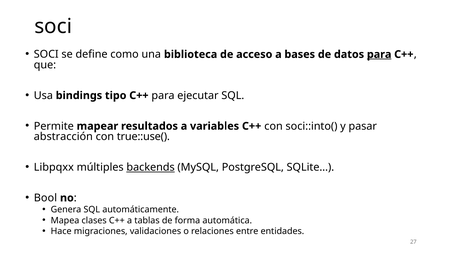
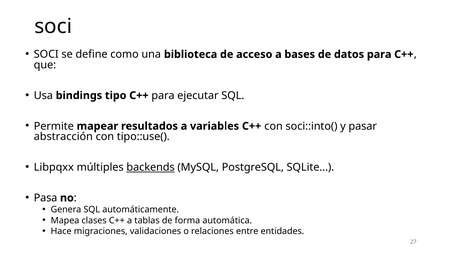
para underline: present -> none (379, 54)
true::use(: true::use( -> tipo::use( (143, 136)
Bool: Bool -> Pasa (46, 198)
